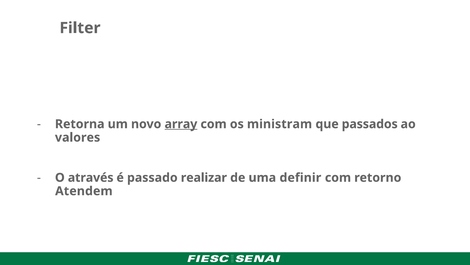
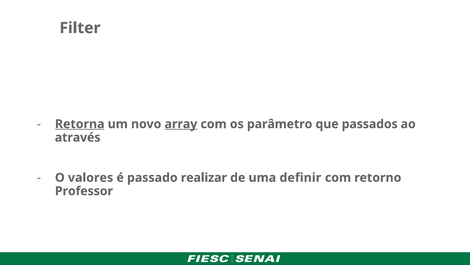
Retorna underline: none -> present (80, 124)
ministram: ministram -> parâmetro (280, 124)
valores: valores -> através (78, 137)
através: através -> valores (91, 177)
Atendem: Atendem -> Professor (84, 191)
